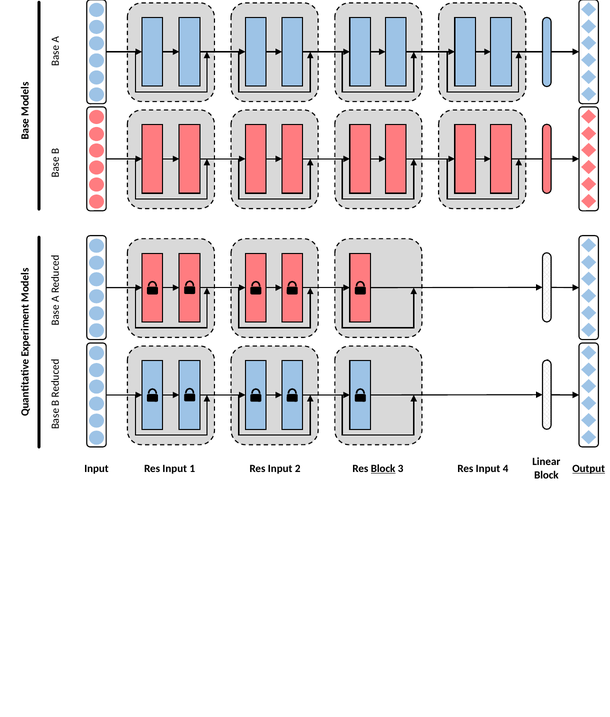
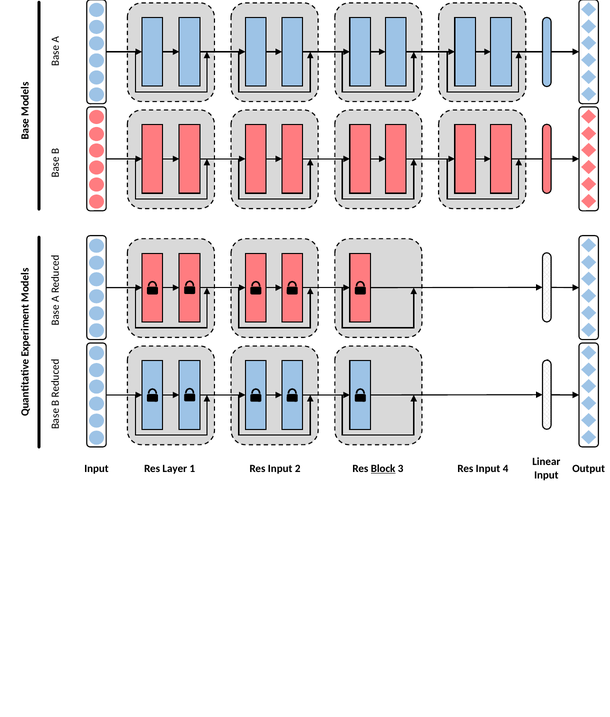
Input: Input -> Layer (175, 468)
Output underline: present -> none (589, 468)
Block: Block -> Input (546, 475)
